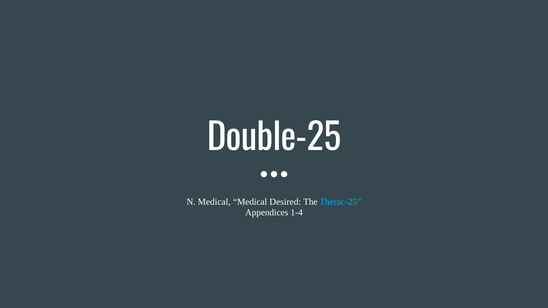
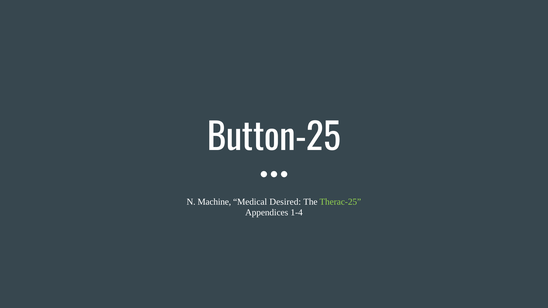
Double-25: Double-25 -> Button-25 (274, 138)
N Medical: Medical -> Machine (214, 202)
Therac-25 colour: light blue -> light green (340, 202)
